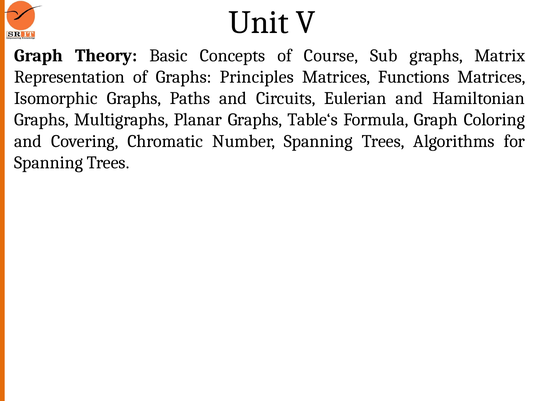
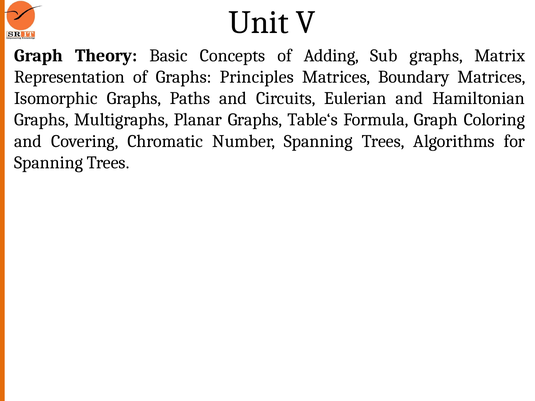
Course: Course -> Adding (331, 56)
Functions: Functions -> Boundary (414, 77)
